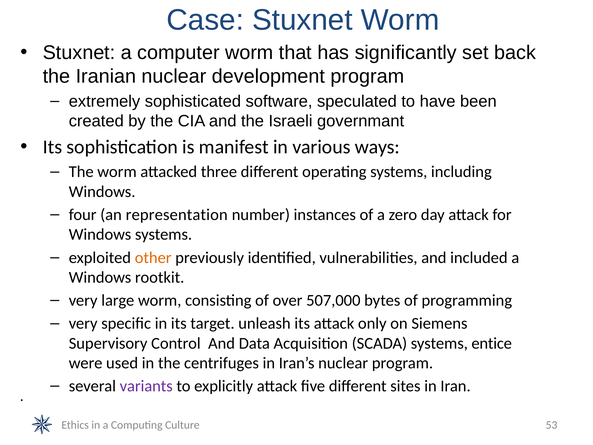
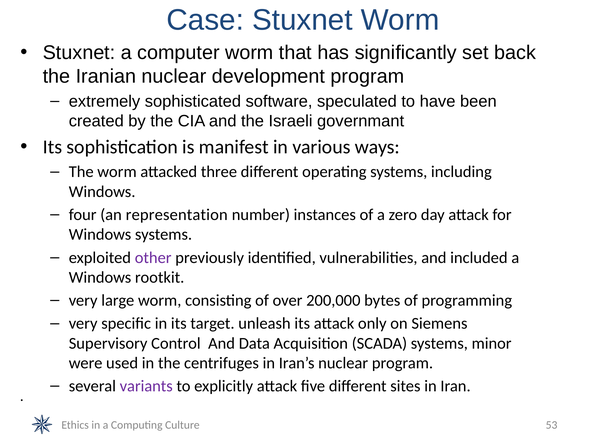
other colour: orange -> purple (153, 257)
507,000: 507,000 -> 200,000 (333, 300)
entice: entice -> minor (492, 343)
